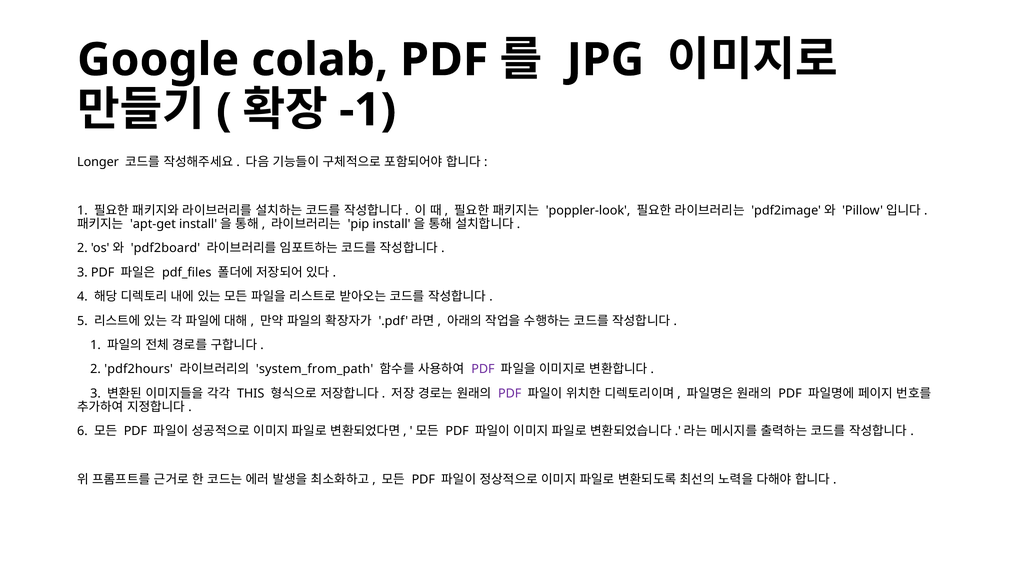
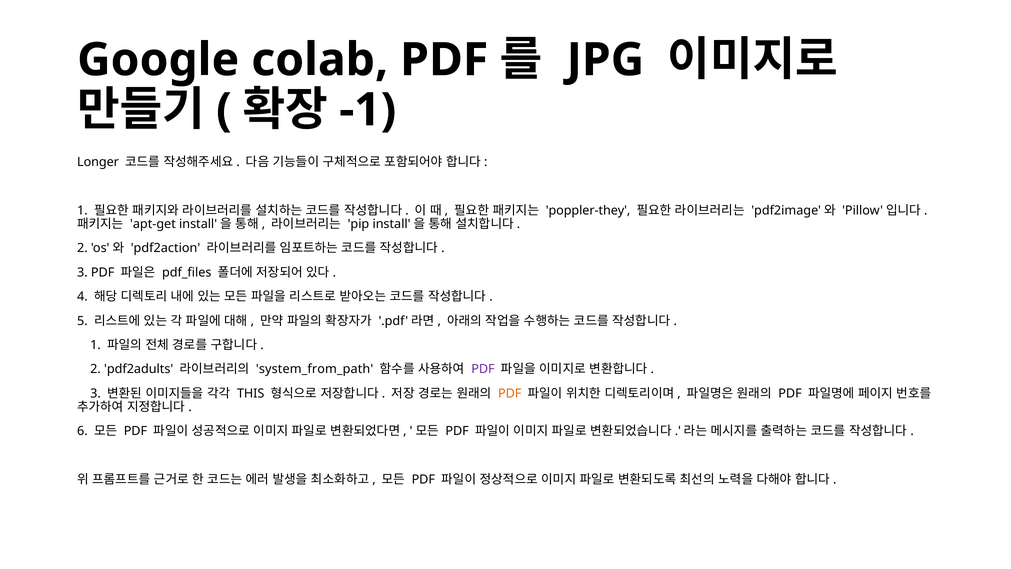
poppler-look: poppler-look -> poppler-they (588, 210)
pdf2board: pdf2board -> pdf2action (166, 248)
pdf2hours: pdf2hours -> pdf2adults (139, 369)
PDF colour: purple -> orange (510, 393)
